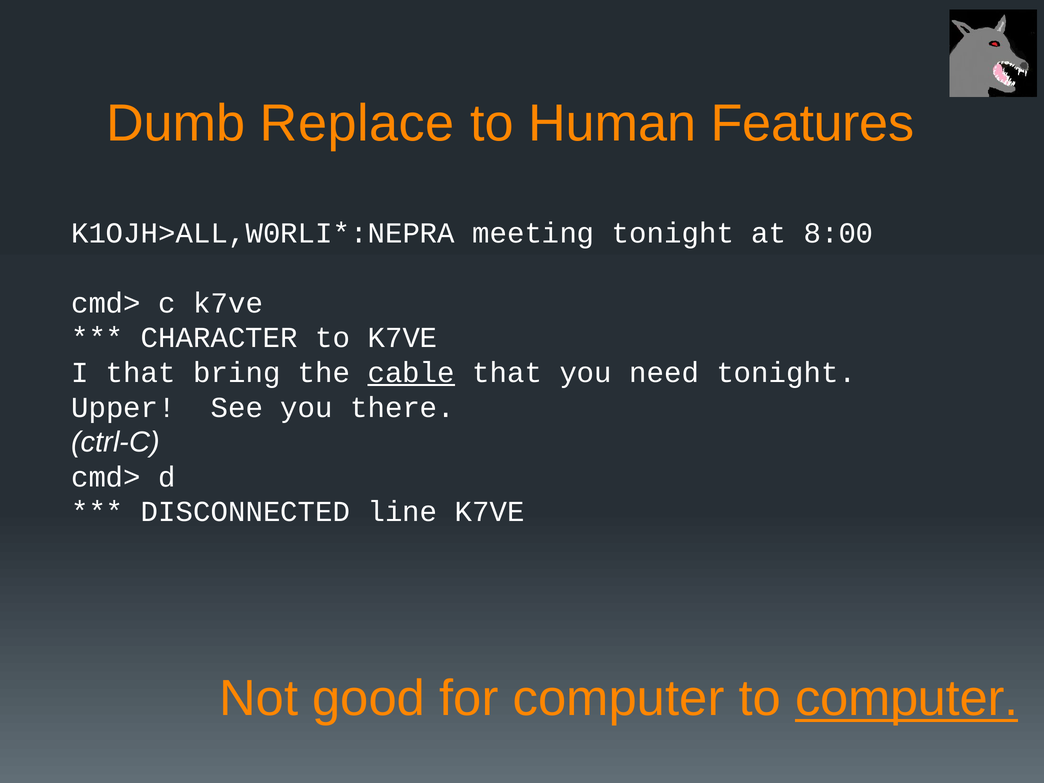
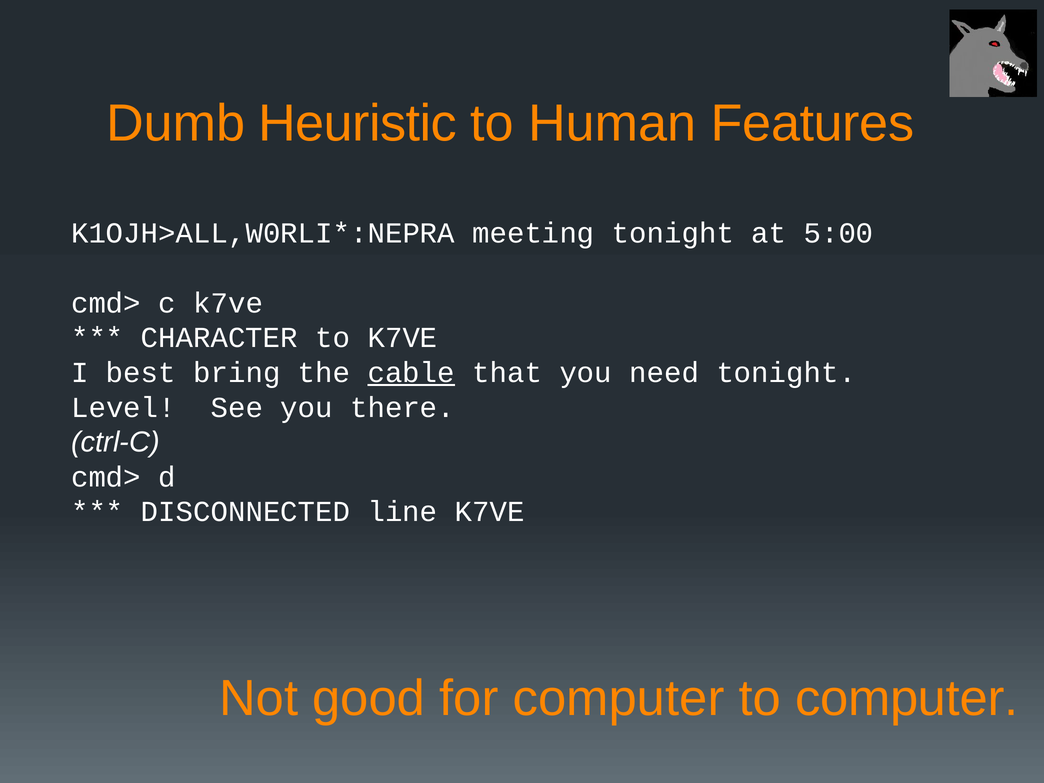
Replace: Replace -> Heuristic (358, 124)
8:00: 8:00 -> 5:00 (839, 233)
I that: that -> best (141, 373)
Upper: Upper -> Level (123, 407)
computer underline: present -> none (907, 699)
